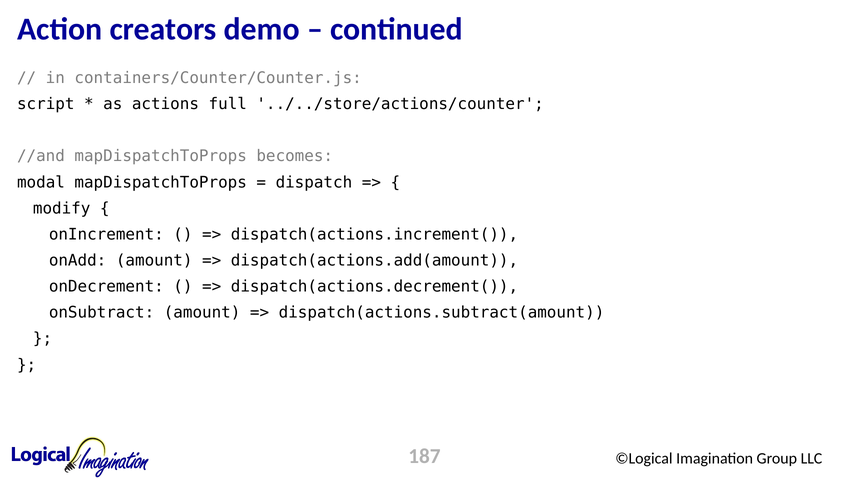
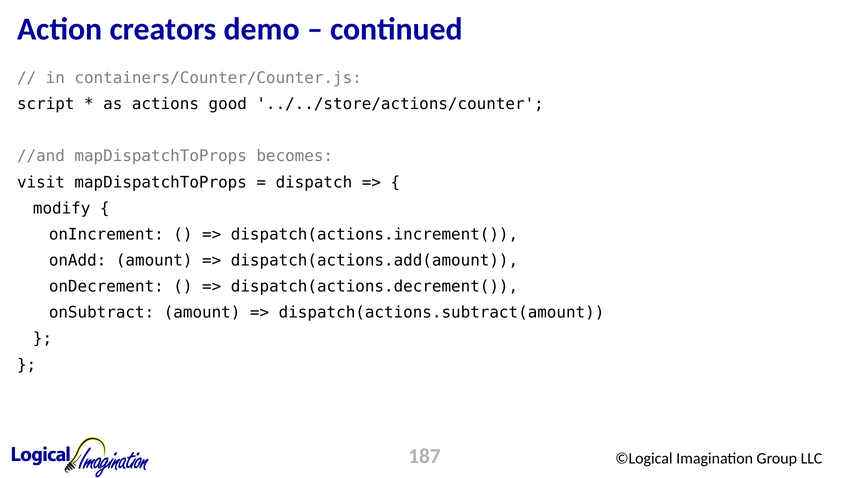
full: full -> good (228, 104)
modal: modal -> visit (41, 182)
